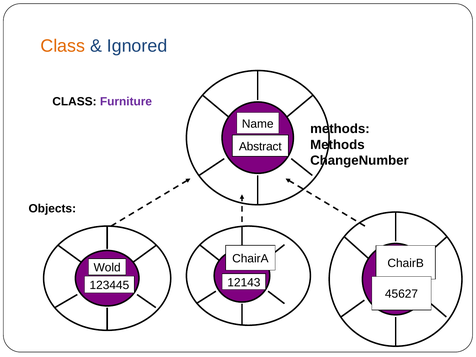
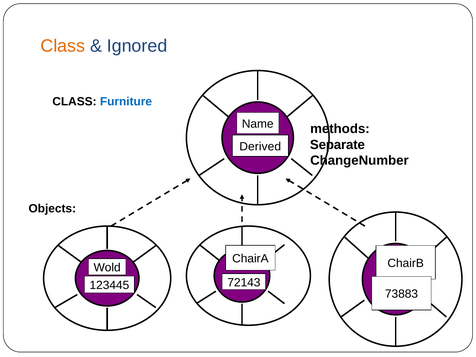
Furniture colour: purple -> blue (126, 102)
Methods: Methods -> Separate (337, 145)
Abstract: Abstract -> Derived (260, 147)
12143: 12143 -> 72143 (244, 282)
45627: 45627 -> 73883 (401, 294)
